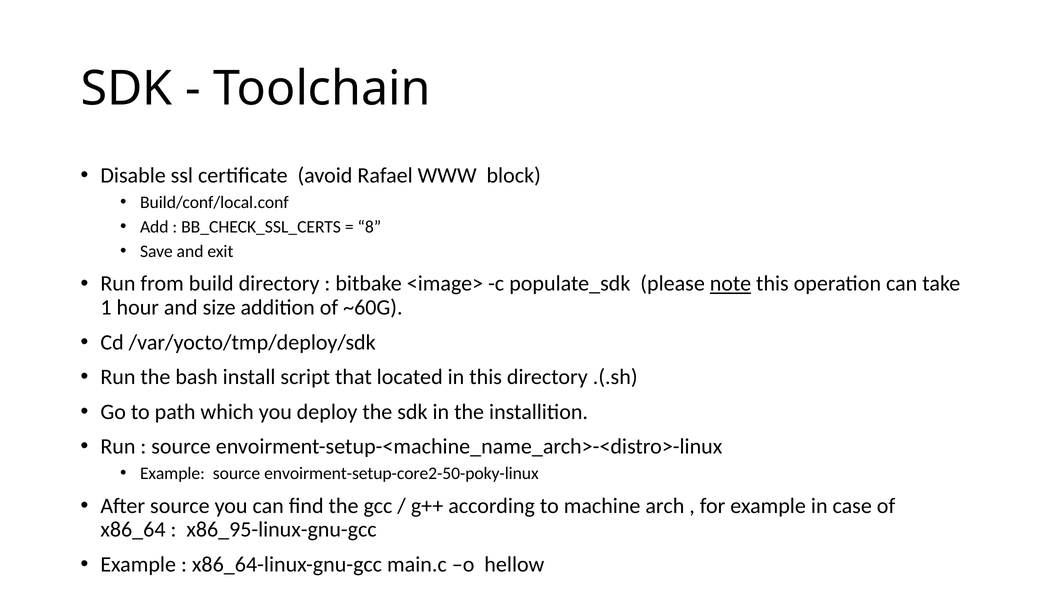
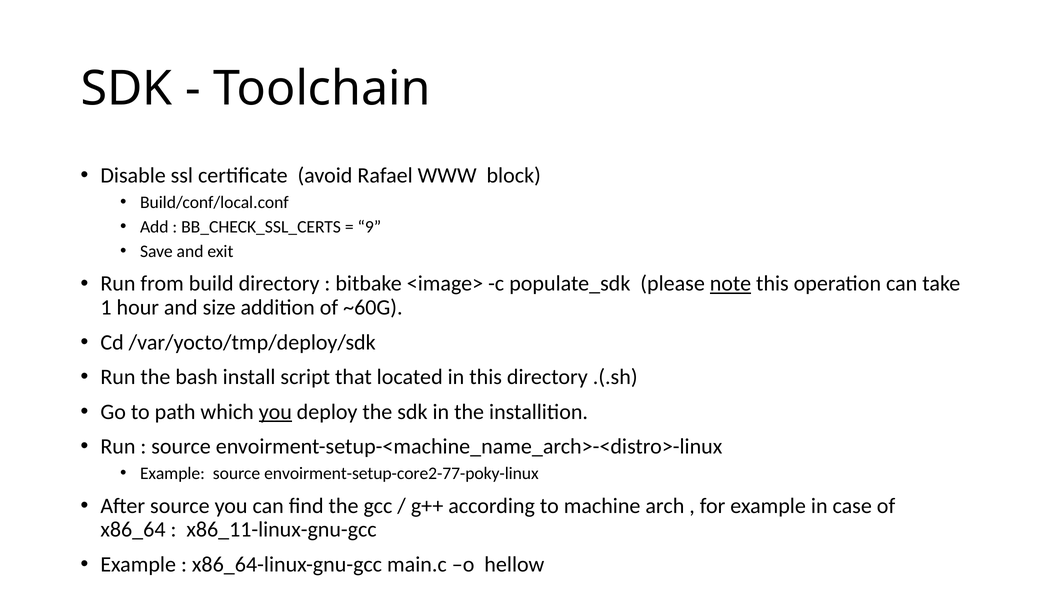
8: 8 -> 9 (369, 227)
you underline: none -> present (275, 412)
envoirment-setup-core2-50-poky-linux: envoirment-setup-core2-50-poky-linux -> envoirment-setup-core2-77-poky-linux (401, 474)
x86_95-linux-gnu-gcc: x86_95-linux-gnu-gcc -> x86_11-linux-gnu-gcc (282, 530)
